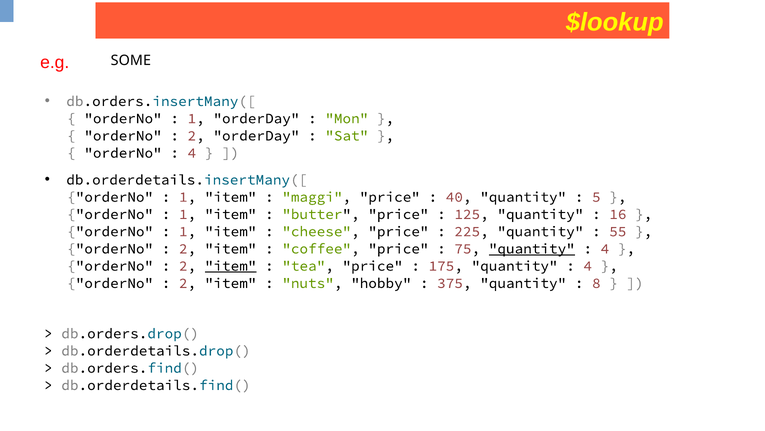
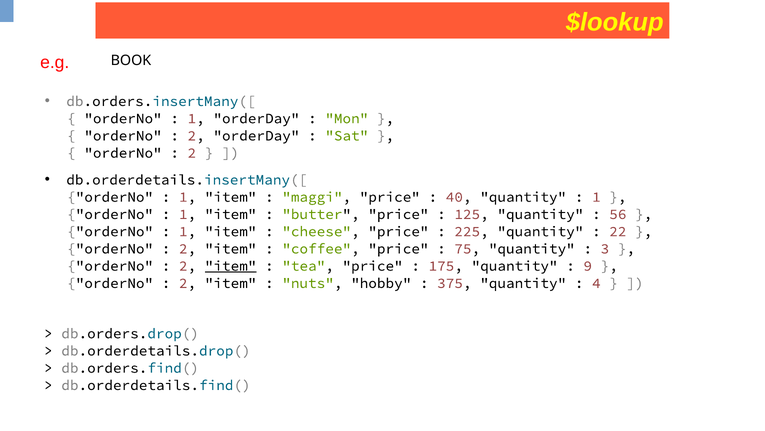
SOME: SOME -> BOOK (131, 60)
4: 4 -> 2 (192, 153)
5: 5 -> 1 (596, 197)
16: 16 -> 56 (618, 214)
55: 55 -> 22 (618, 231)
quantity underline: present -> none (532, 248)
4: 4 -> 3 (605, 248)
4: 4 -> 9 (588, 266)
8: 8 -> 4 (596, 283)
